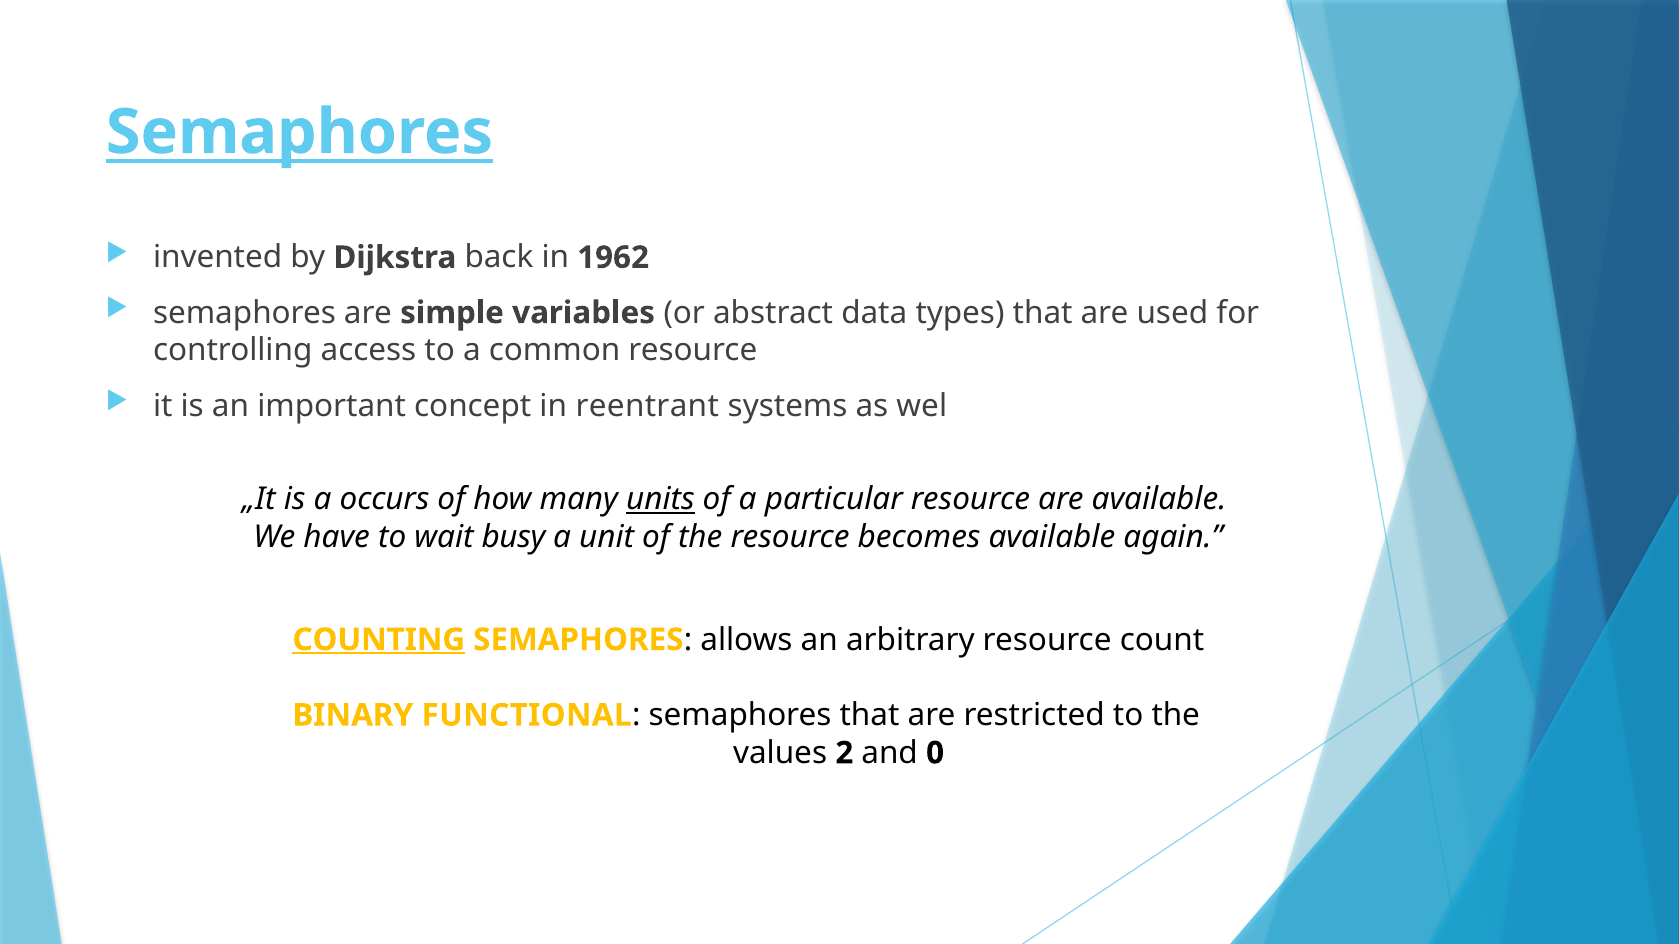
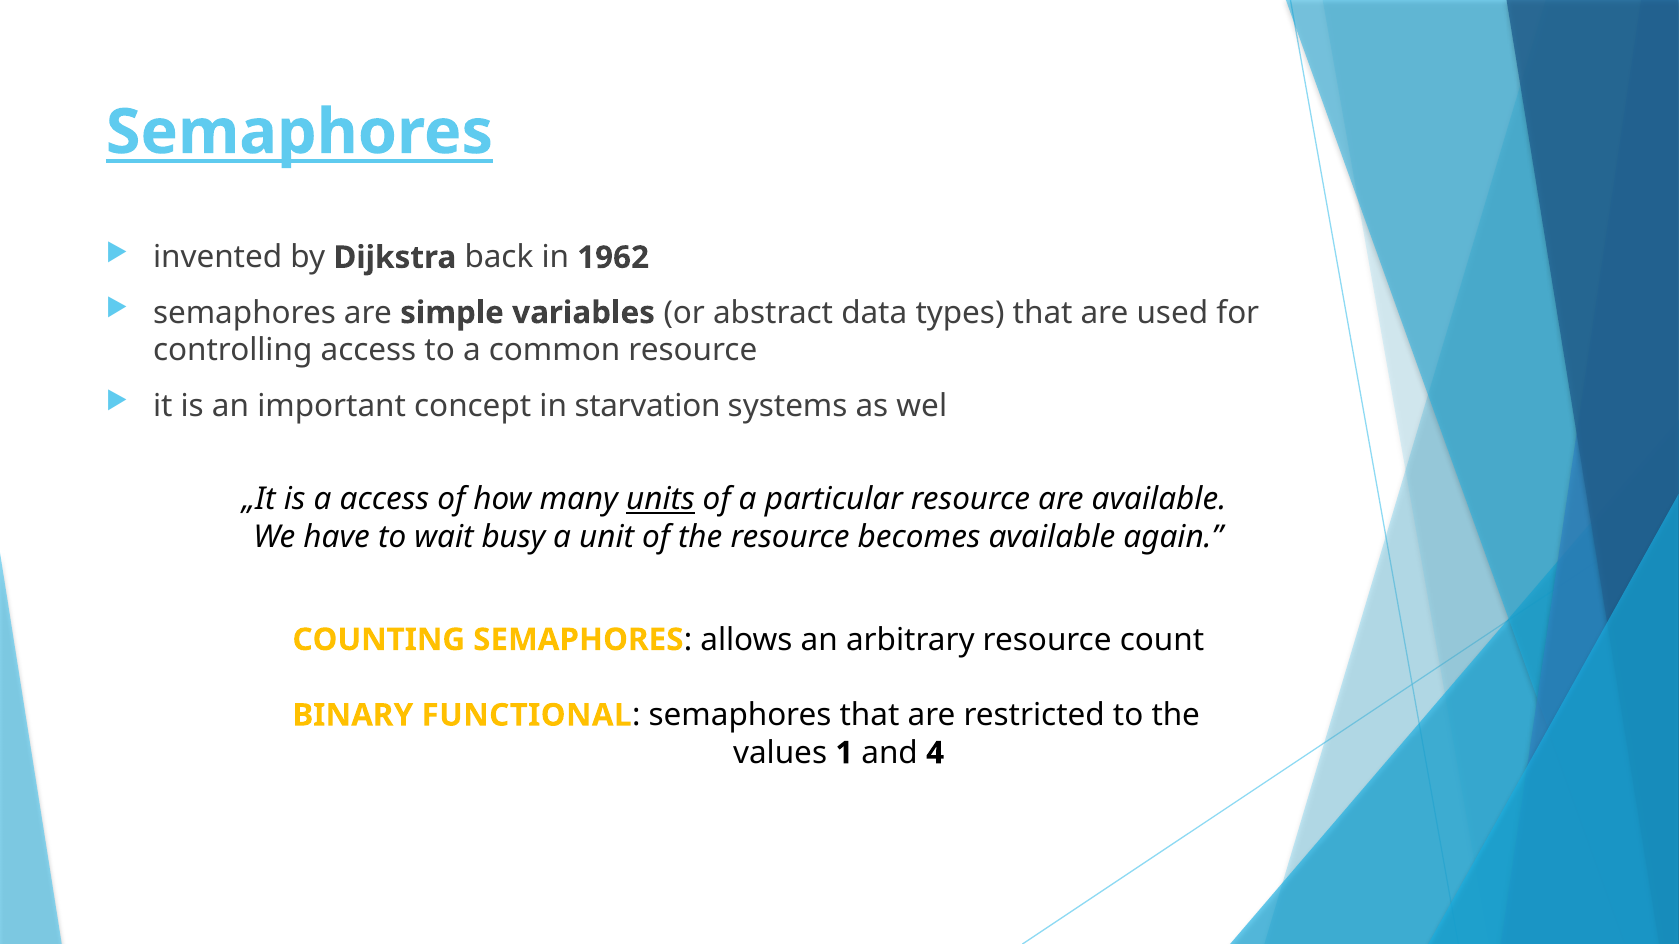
reentrant: reentrant -> starvation (648, 406)
a occurs: occurs -> access (384, 499)
COUNTING underline: present -> none (379, 640)
2: 2 -> 1 (844, 753)
0: 0 -> 4 (935, 753)
